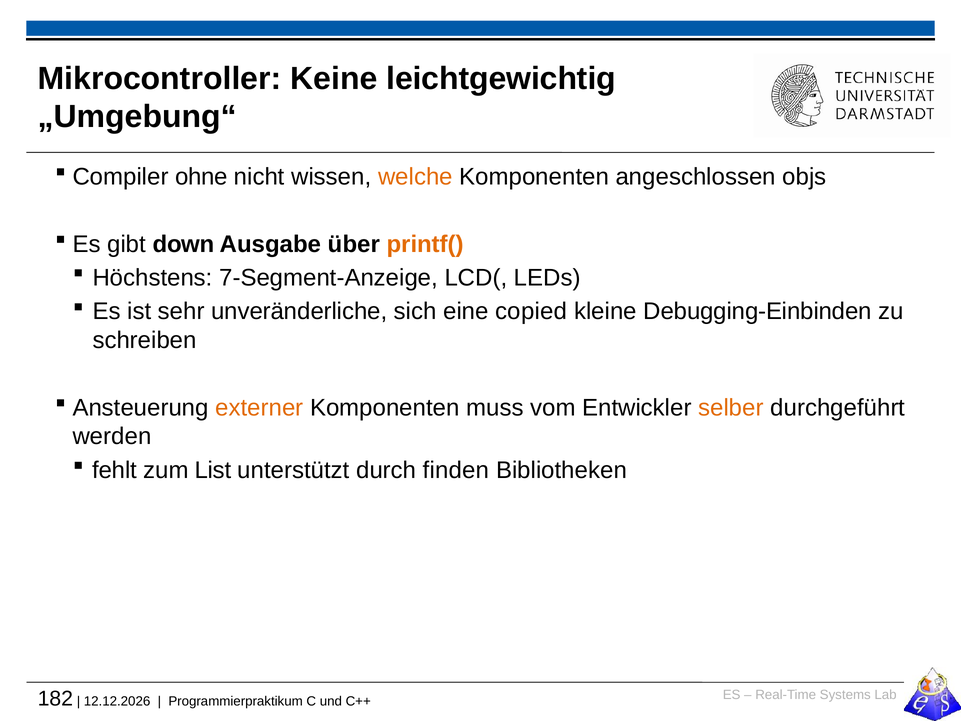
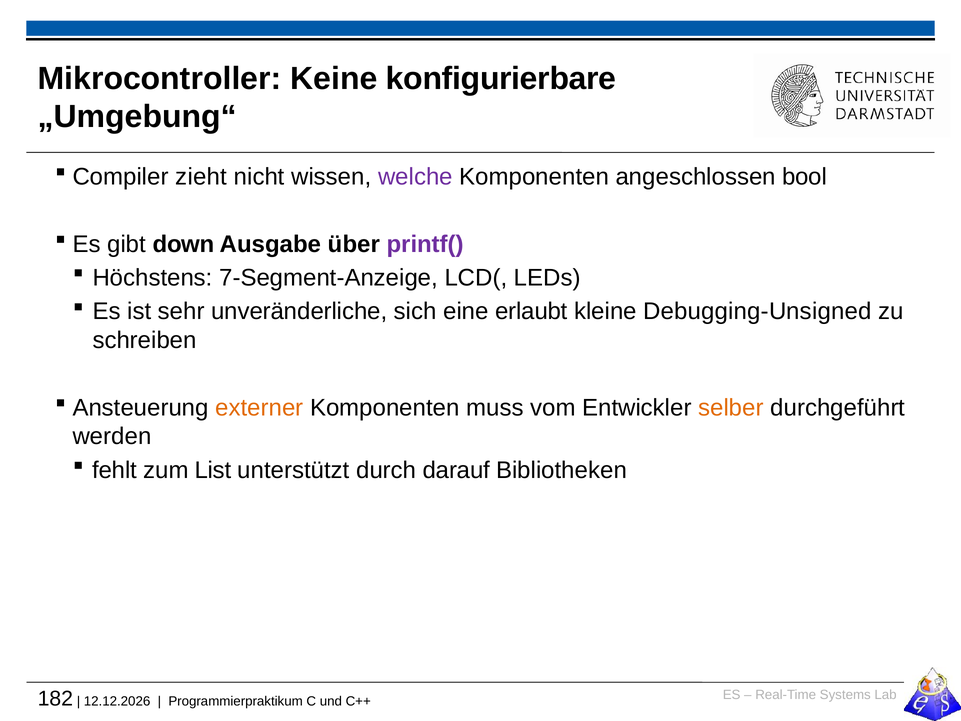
leichtgewichtig: leichtgewichtig -> konfigurierbare (501, 78)
ohne: ohne -> zieht (201, 177)
welche colour: orange -> purple (415, 177)
objs: objs -> bool (805, 177)
printf( colour: orange -> purple (425, 244)
copied: copied -> erlaubt (531, 311)
Debugging-Einbinden: Debugging-Einbinden -> Debugging-Unsigned (757, 311)
finden: finden -> darauf (456, 470)
